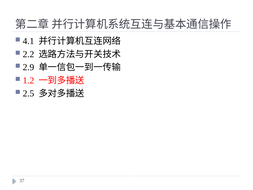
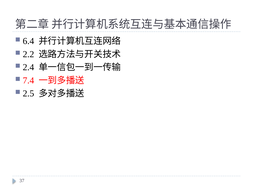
4.1: 4.1 -> 6.4 (28, 41)
2.9: 2.9 -> 2.4 (28, 67)
1.2: 1.2 -> 7.4 (28, 80)
